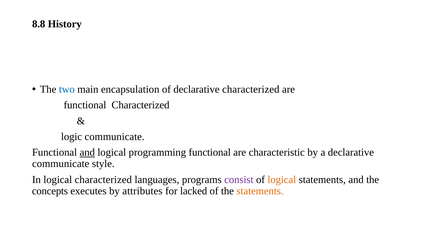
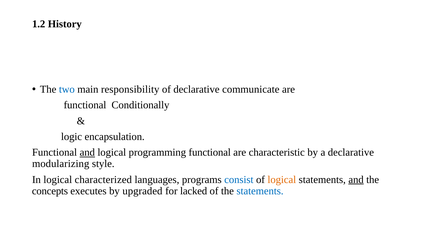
8.8: 8.8 -> 1.2 (39, 24)
encapsulation: encapsulation -> responsibility (130, 89)
declarative characterized: characterized -> communicate (251, 89)
functional Characterized: Characterized -> Conditionally (140, 105)
logic communicate: communicate -> encapsulation (115, 137)
communicate: communicate -> modularizing (61, 164)
consist colour: purple -> blue (239, 179)
and underline: none -> present (356, 179)
attributes: attributes -> upgraded (142, 191)
statements colour: orange -> blue (260, 191)
